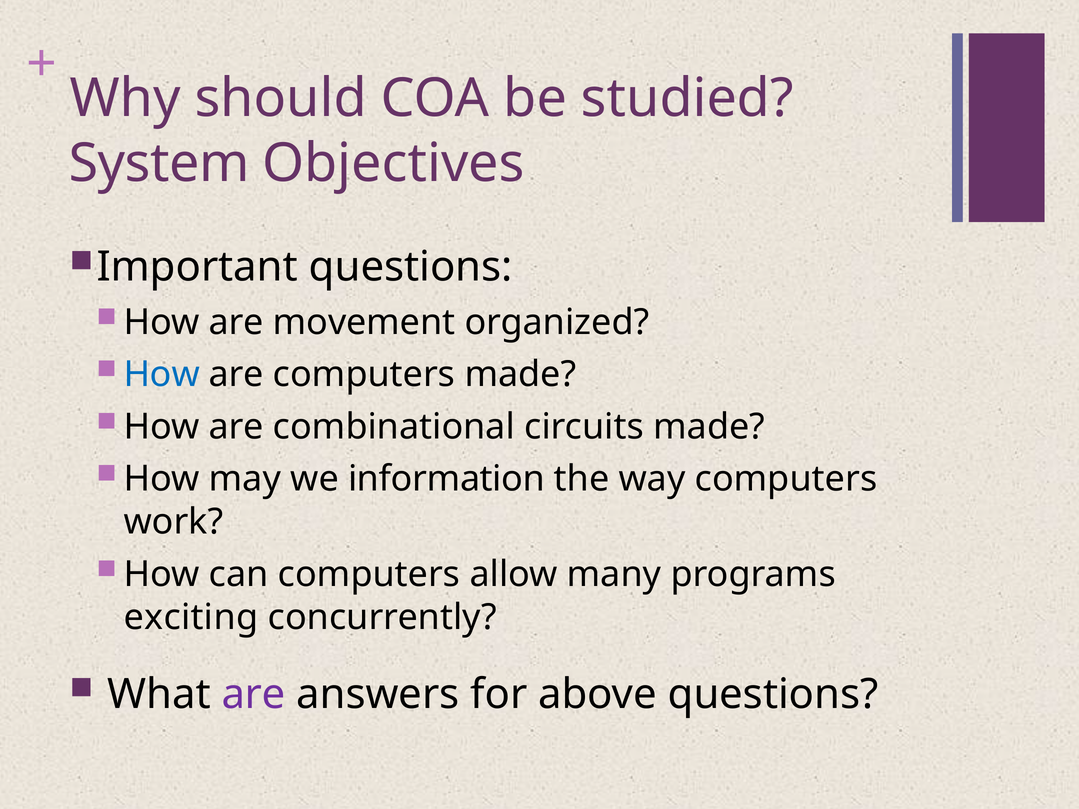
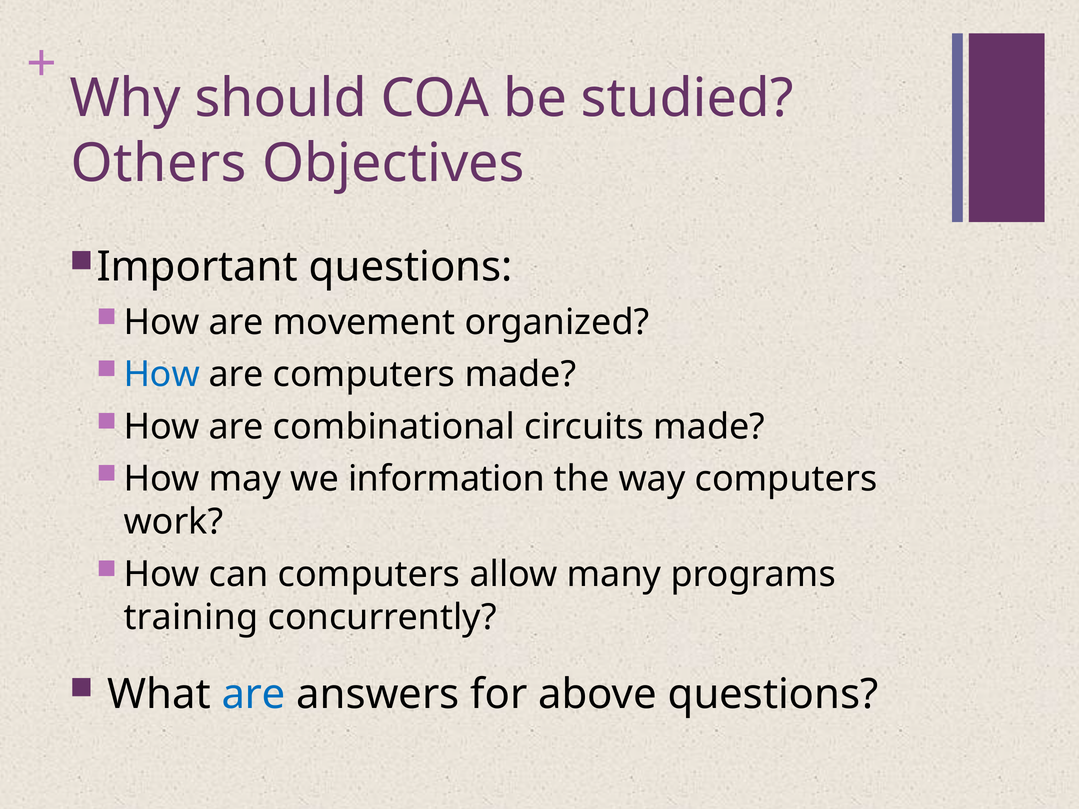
System: System -> Others (159, 163)
exciting: exciting -> training (191, 618)
are colour: purple -> blue (254, 695)
